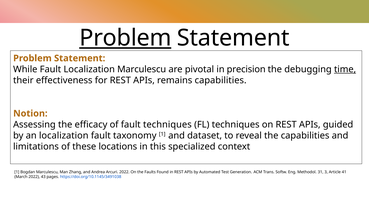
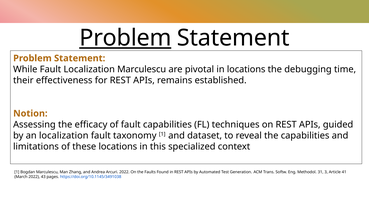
in precision: precision -> locations (246, 69)
time underline: present -> none (345, 69)
remains capabilities: capabilities -> established (221, 81)
fault techniques: techniques -> capabilities (167, 125)
